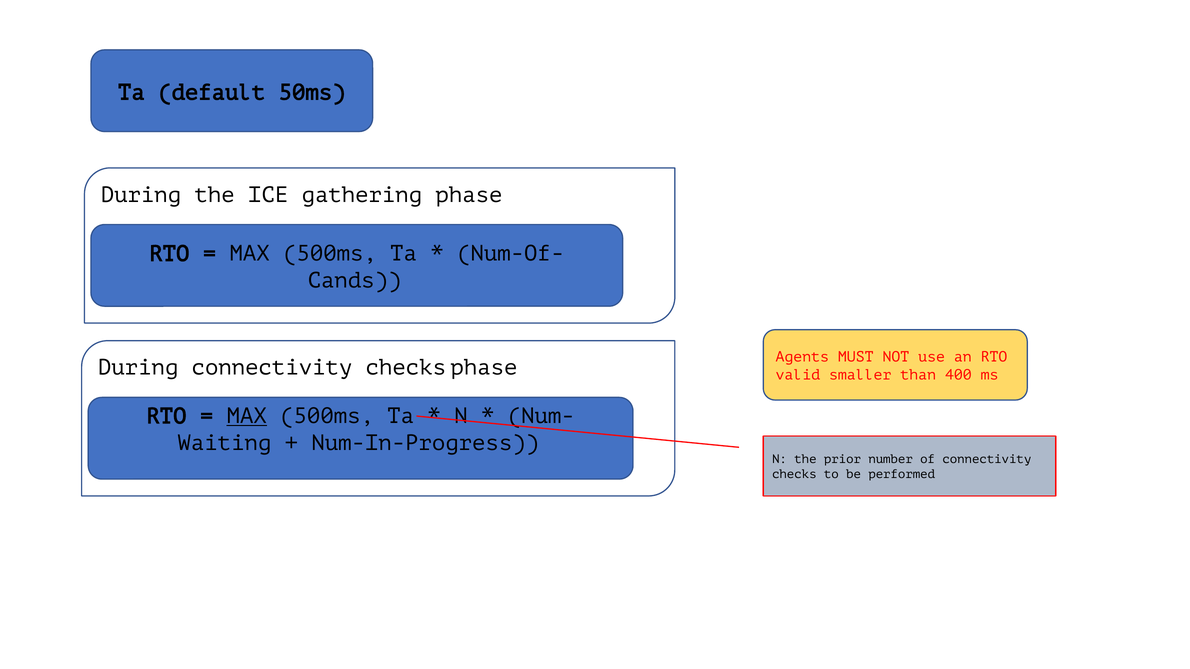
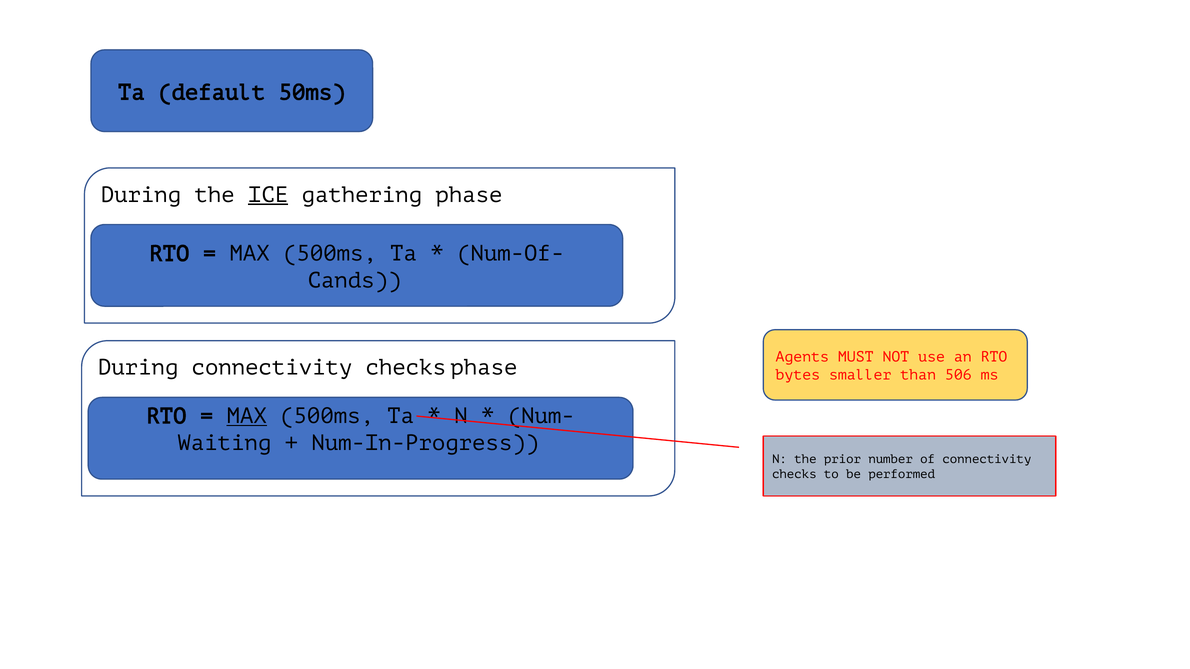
ICE underline: none -> present (268, 195)
valid: valid -> bytes (798, 375)
400: 400 -> 506 (958, 375)
